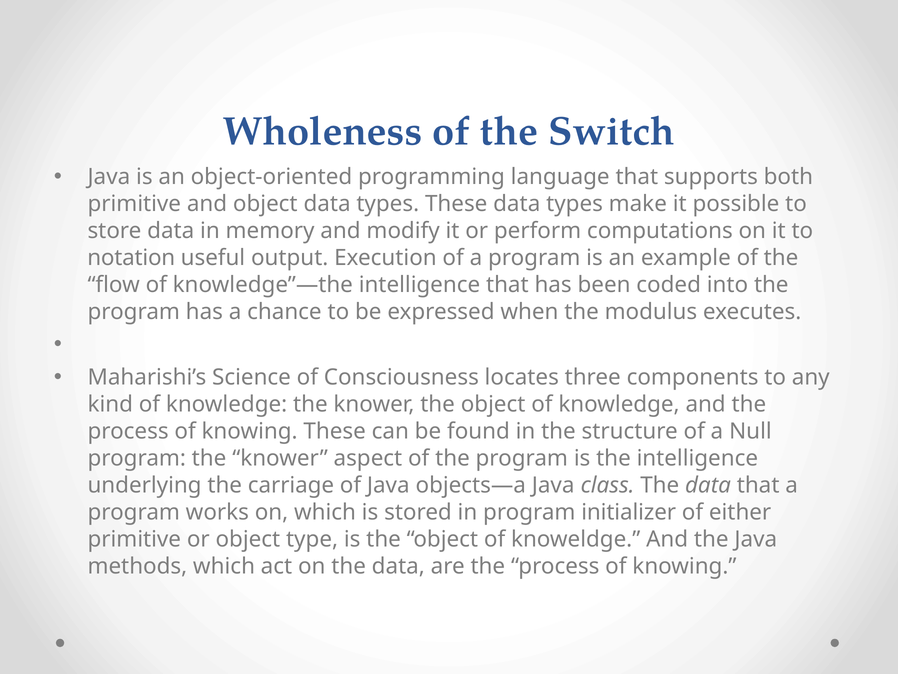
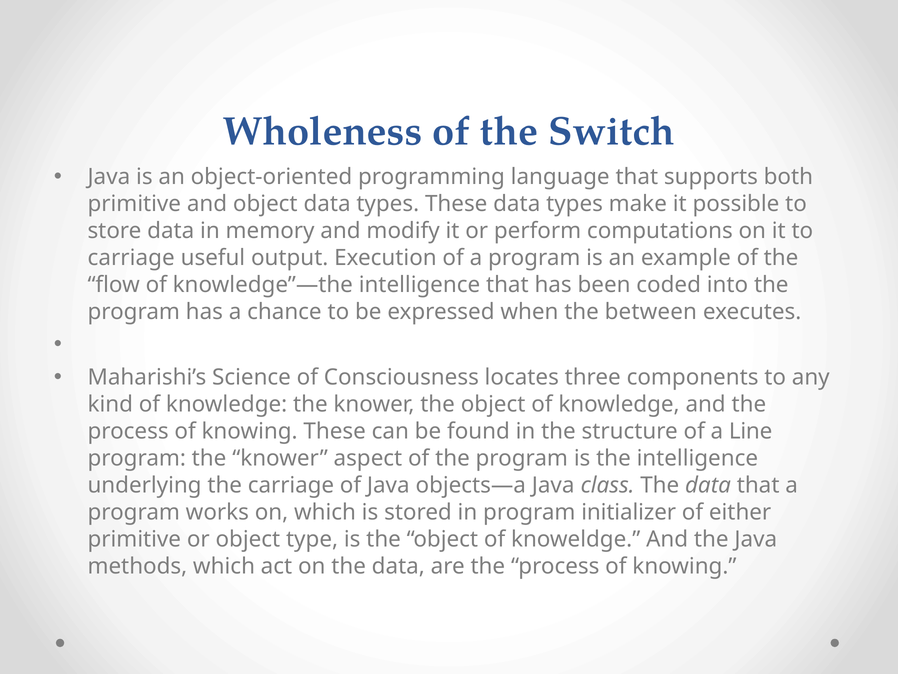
notation: notation -> carriage (131, 258)
modulus: modulus -> between (651, 311)
Null: Null -> Line (751, 431)
